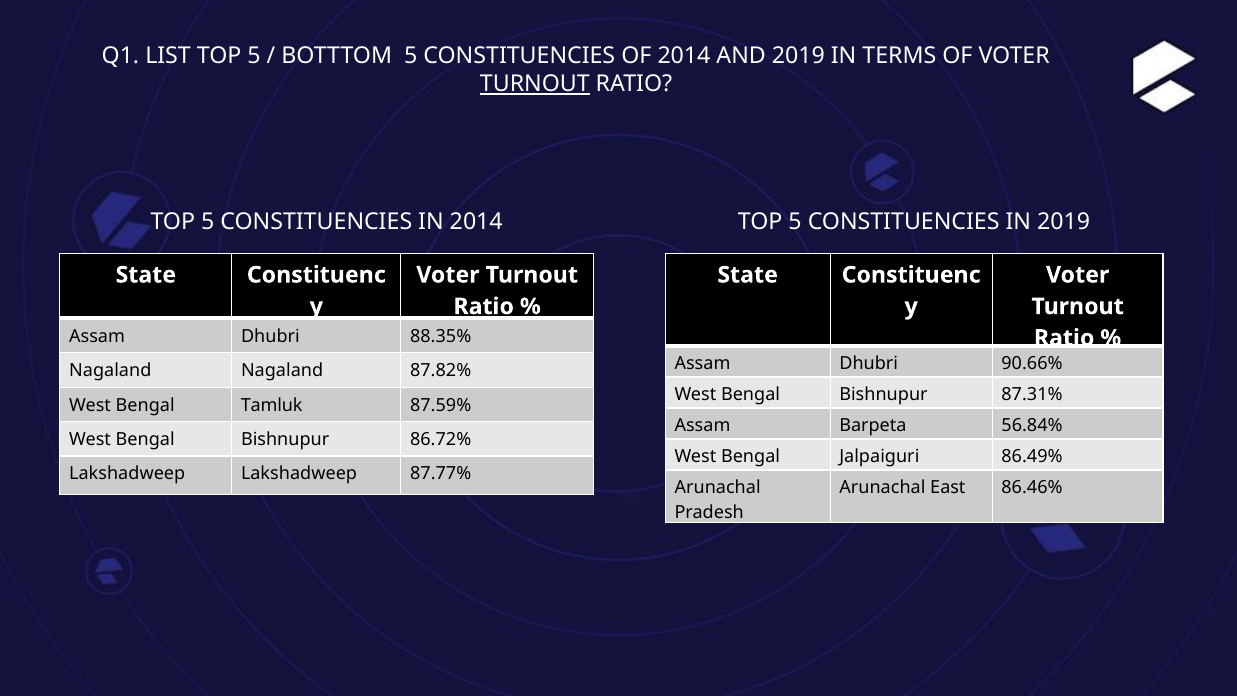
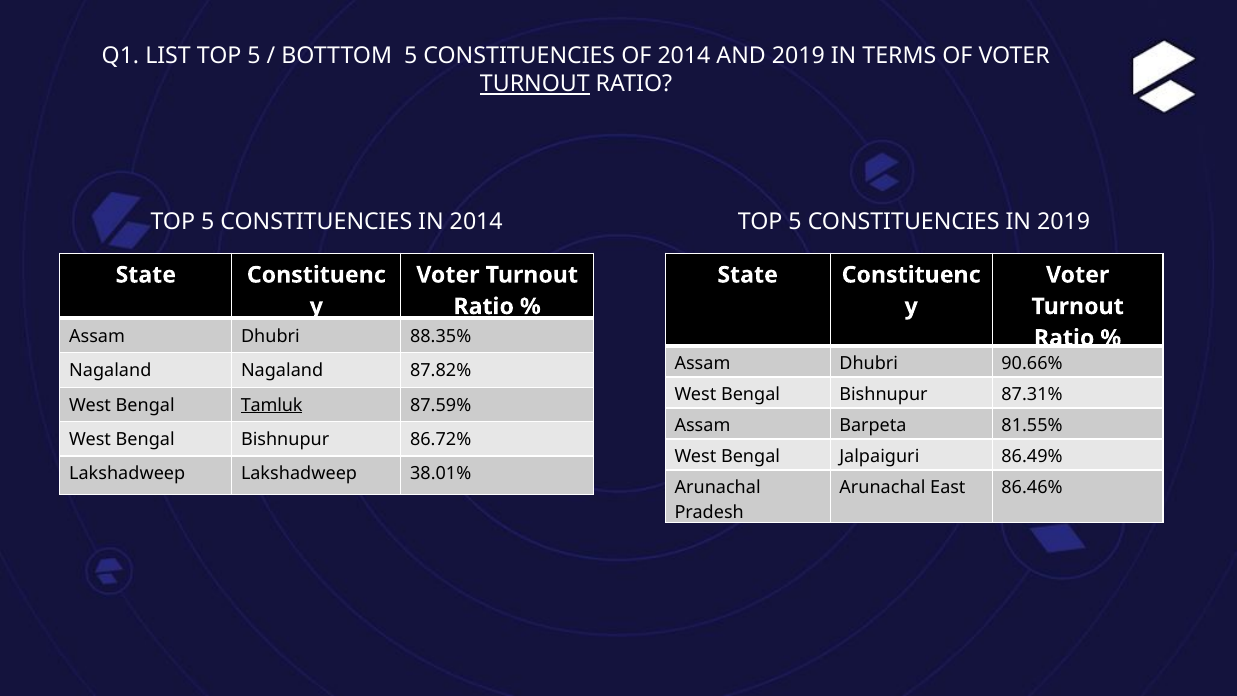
Tamluk underline: none -> present (272, 405)
56.84%: 56.84% -> 81.55% (1032, 426)
87.77%: 87.77% -> 38.01% (441, 474)
